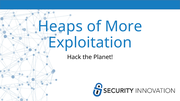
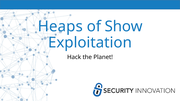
More: More -> Show (124, 27)
